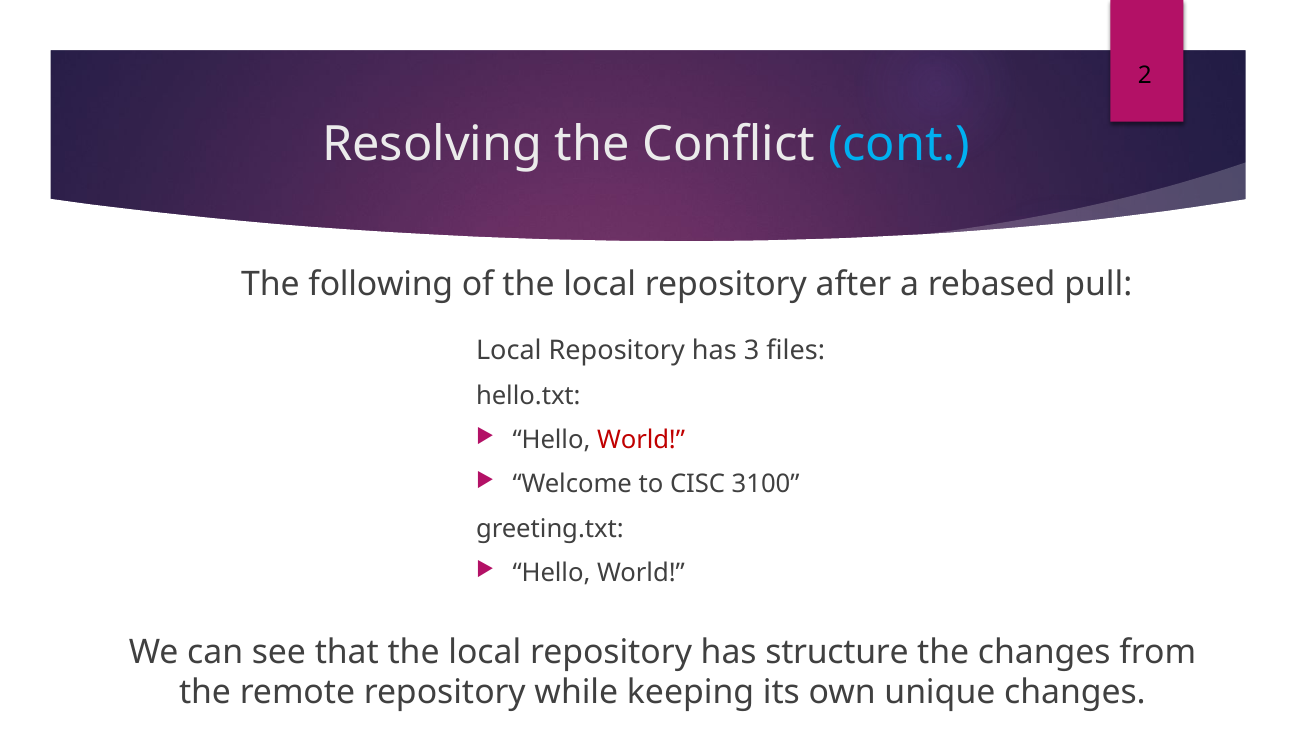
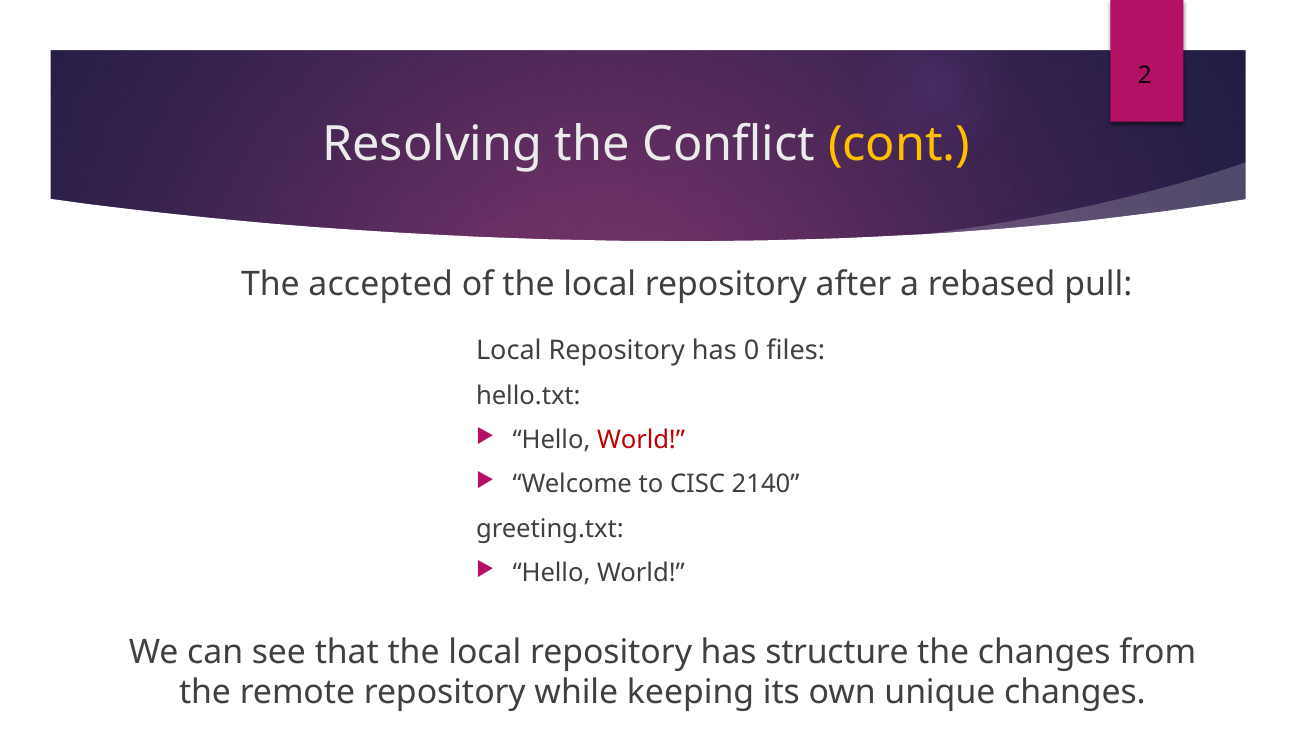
cont colour: light blue -> yellow (899, 145)
following: following -> accepted (381, 284)
3: 3 -> 0 (751, 351)
3100: 3100 -> 2140 (766, 484)
